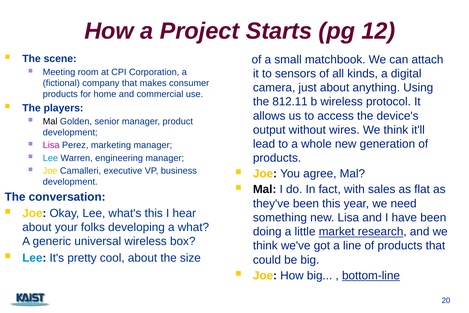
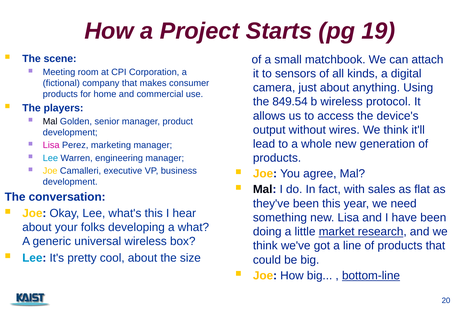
12: 12 -> 19 (379, 31)
812.11: 812.11 -> 849.54 (290, 102)
